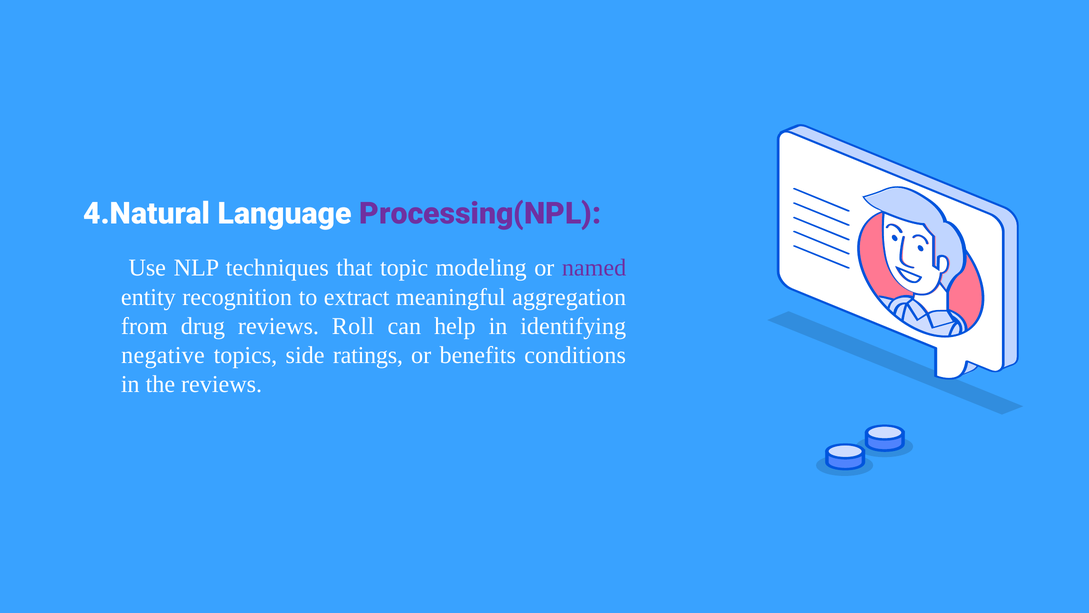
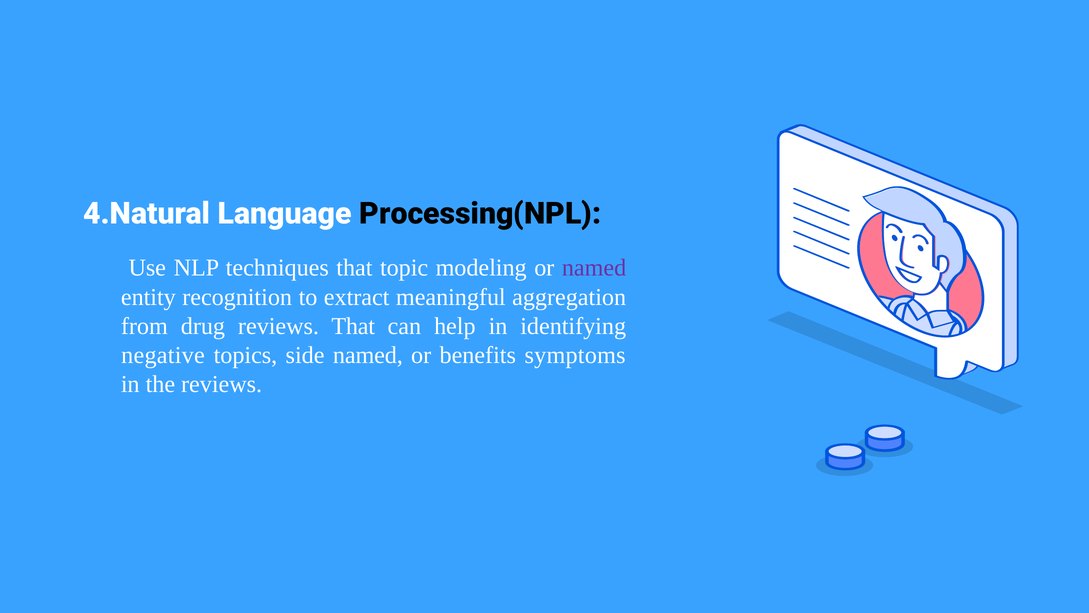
Processing(NPL colour: purple -> black (480, 214)
reviews Roll: Roll -> That (353, 326)
side ratings: ratings -> named (368, 355)
conditions: conditions -> symptoms (575, 355)
